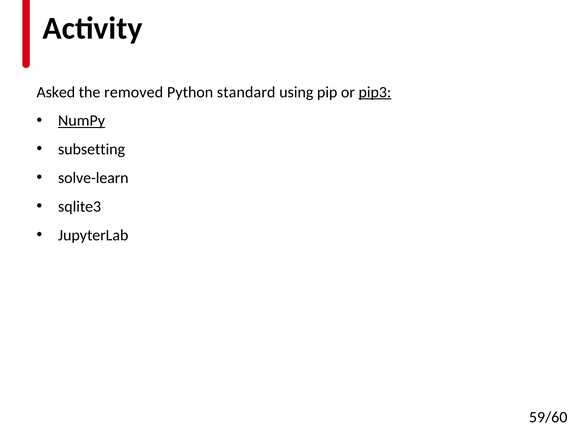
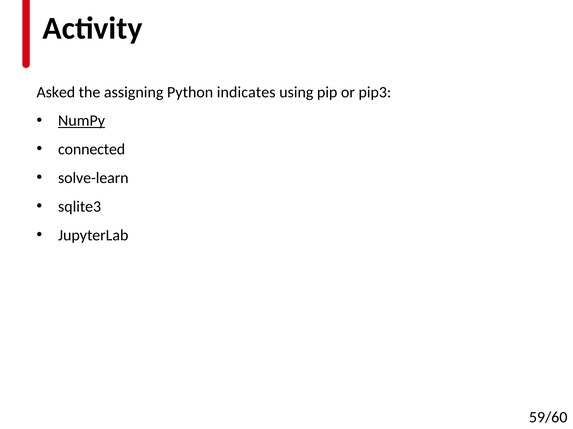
removed: removed -> assigning (134, 92)
standard: standard -> indicates (246, 92)
pip3 underline: present -> none (375, 92)
subsetting: subsetting -> connected (92, 150)
